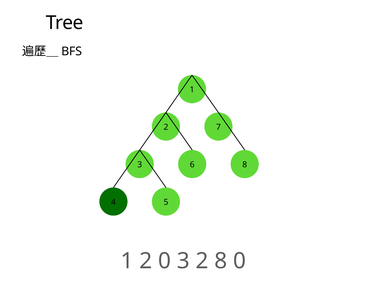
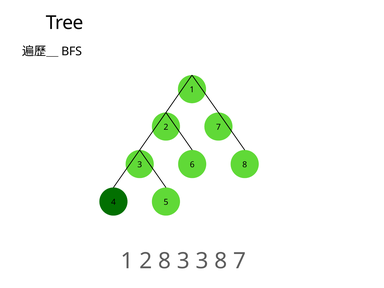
2 0: 0 -> 8 (165, 261)
3 2: 2 -> 3 (202, 261)
8 0: 0 -> 7 (239, 261)
